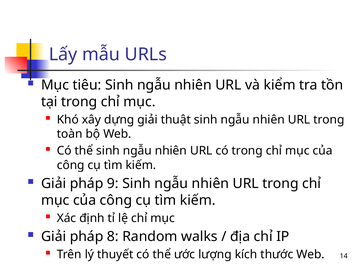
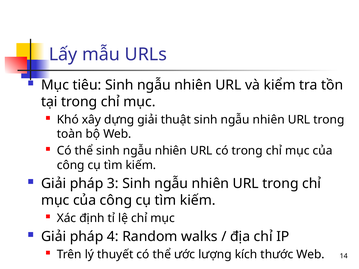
9: 9 -> 3 (113, 184)
8: 8 -> 4 (113, 237)
